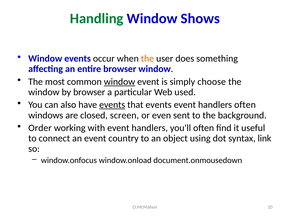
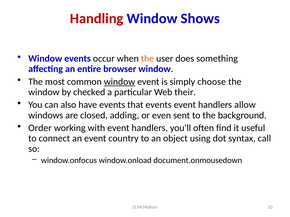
Handling colour: green -> red (97, 19)
by browser: browser -> checked (89, 92)
used: used -> their (185, 92)
events underline: present -> none (112, 105)
handlers often: often -> allow (245, 105)
screen: screen -> adding (125, 115)
link: link -> call (264, 139)
